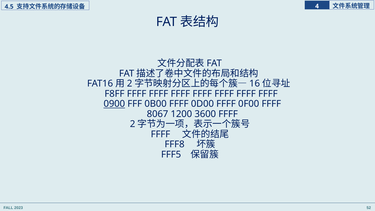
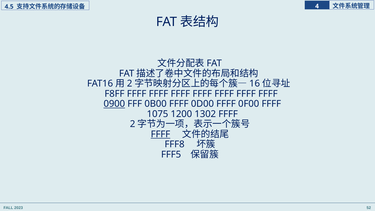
8067: 8067 -> 1075 (158, 114)
3600: 3600 -> 1302 (205, 114)
FFFF underline: none -> present (160, 134)
